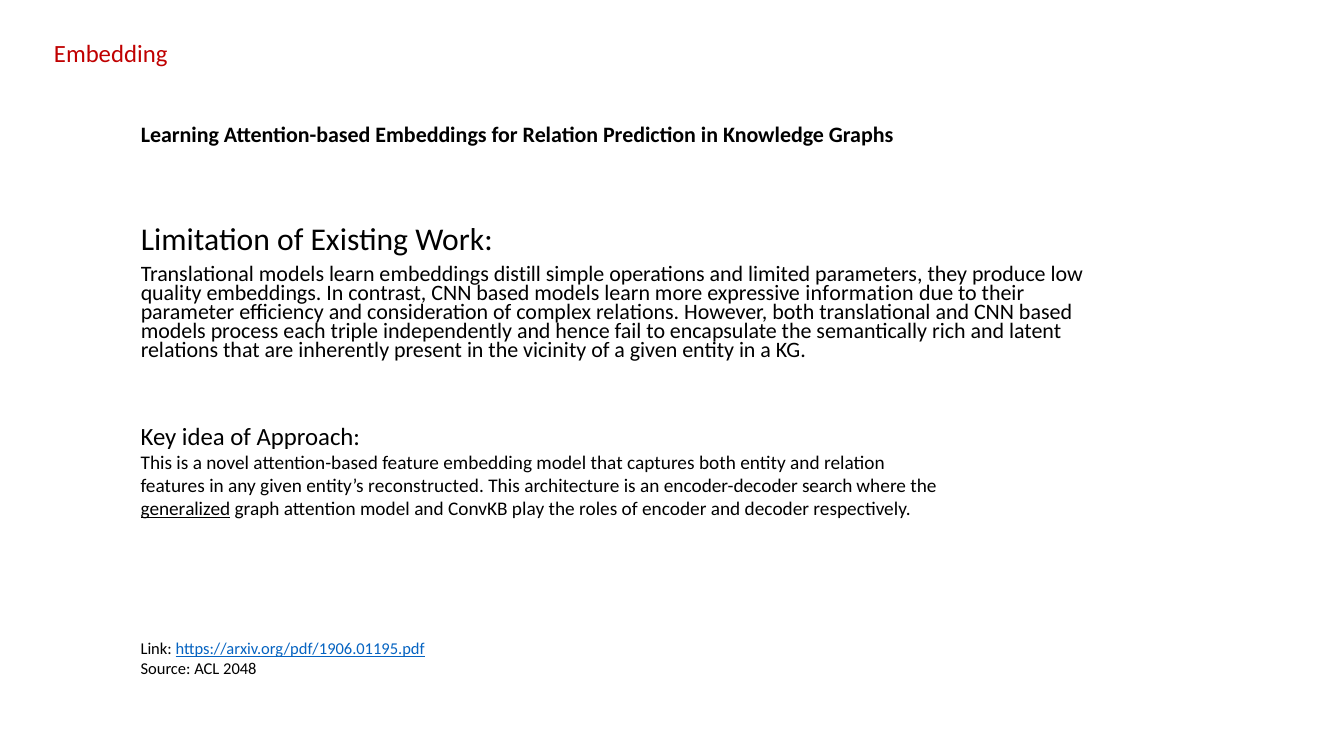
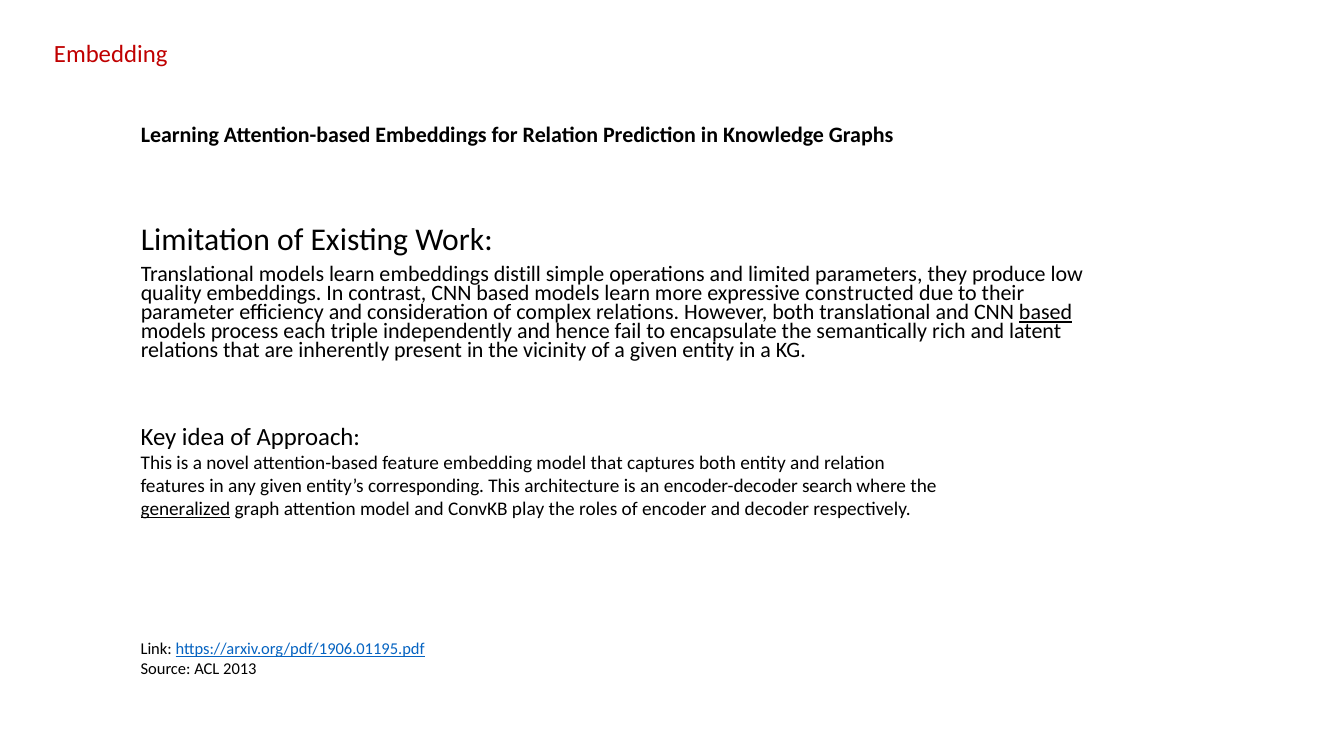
information: information -> constructed (860, 294)
based underline: none -> present (1046, 313)
reconstructed: reconstructed -> corresponding (426, 486)
2048: 2048 -> 2013 (240, 669)
